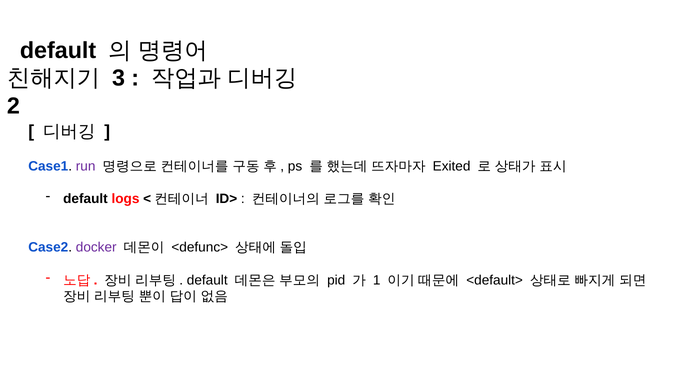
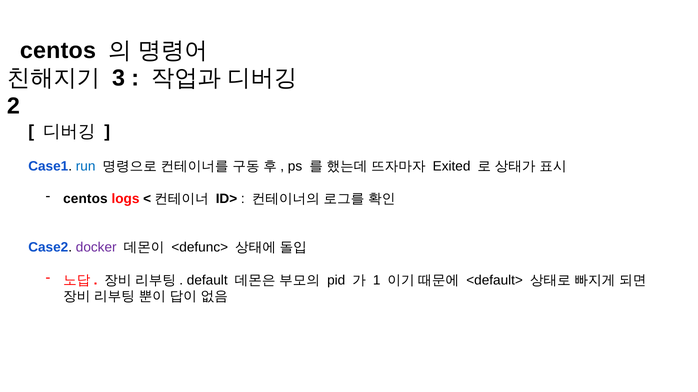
default: default -> centos (58, 50)
run colour: purple -> blue (86, 166)
default: default -> centos (85, 199)
